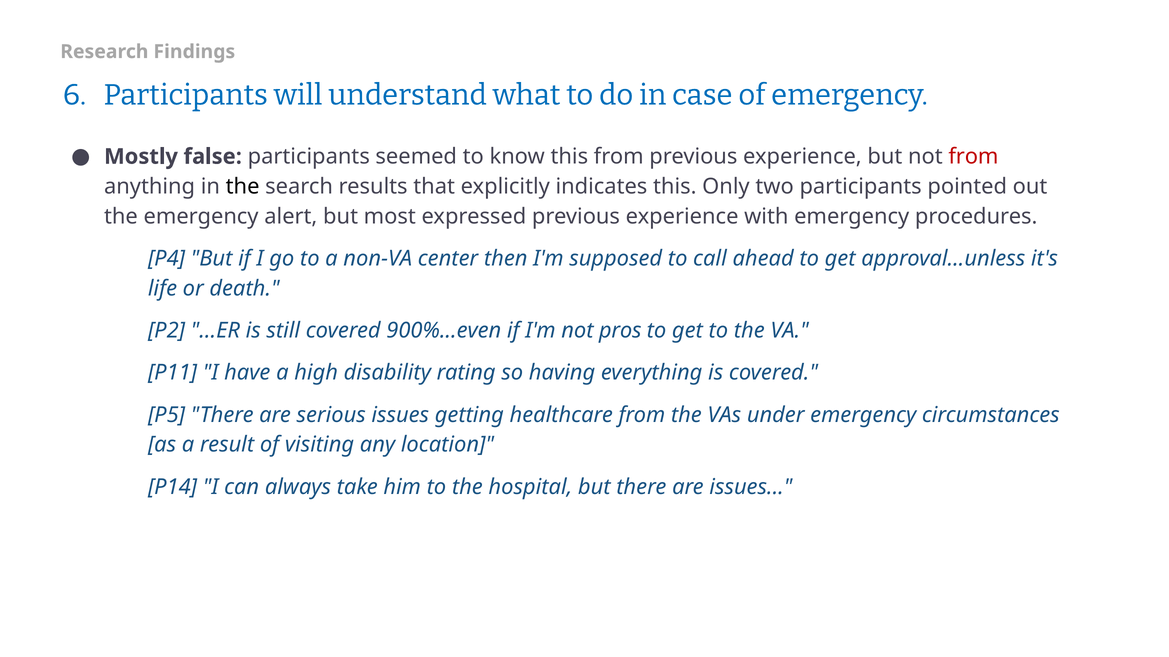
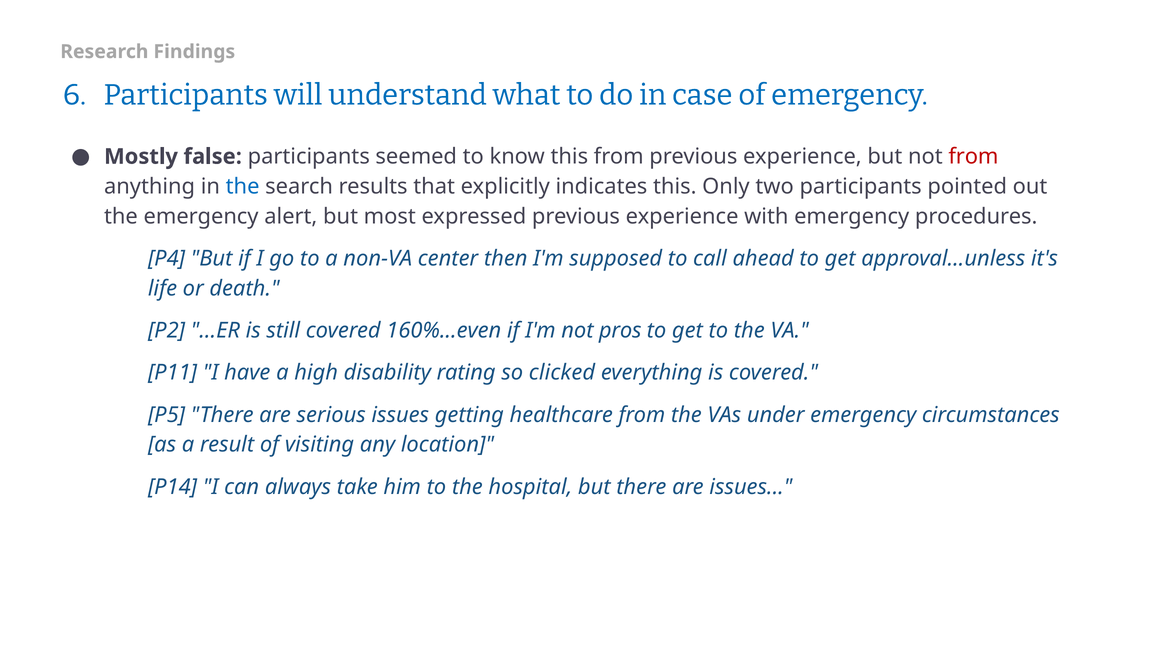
the colour: black -> blue (243, 187)
900%...even: 900%...even -> 160%...even (444, 331)
having: having -> clicked (562, 373)
